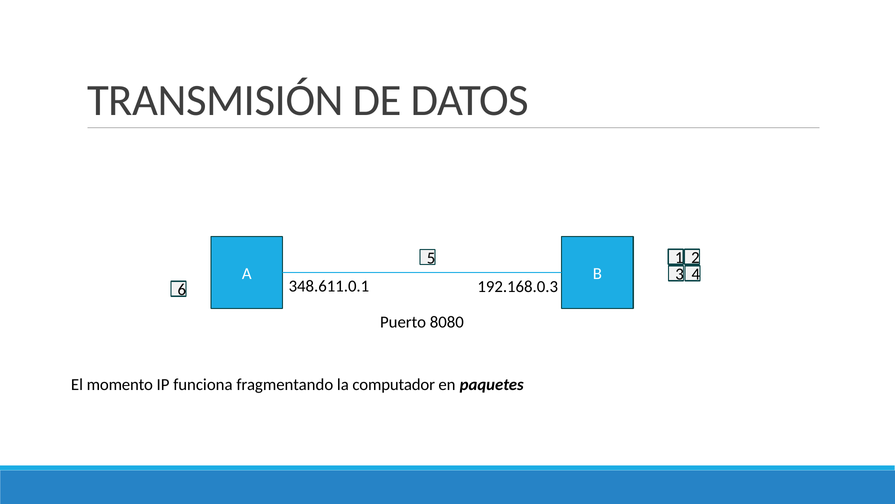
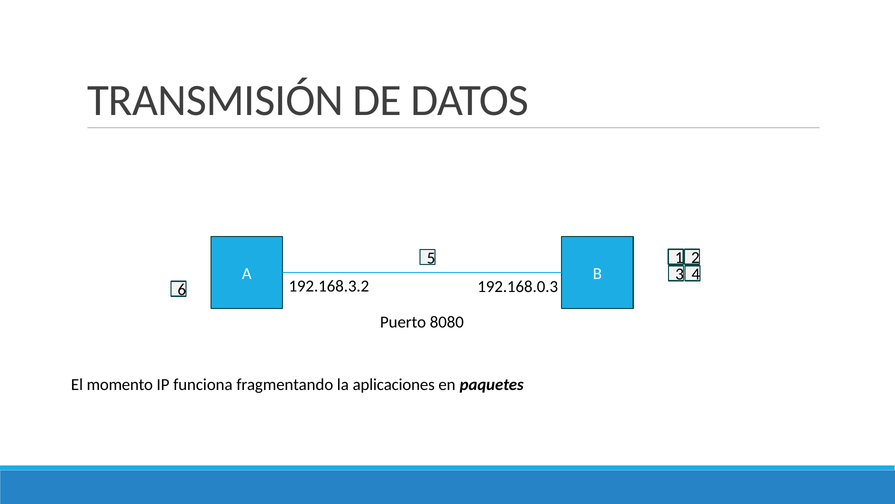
348.611.0.1: 348.611.0.1 -> 192.168.3.2 (329, 286)
computador: computador -> aplicaciones (394, 384)
